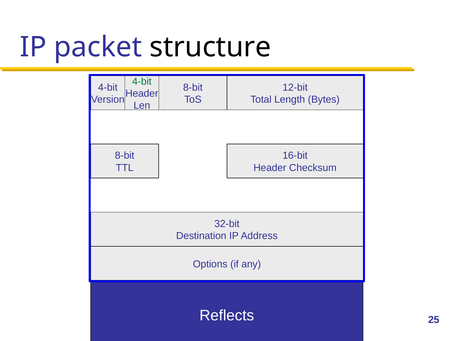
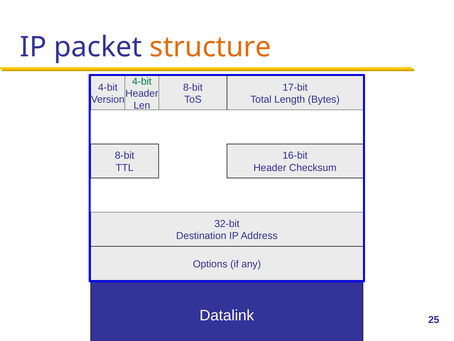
structure colour: black -> orange (210, 47)
12-bit: 12-bit -> 17-bit (295, 87)
Reflects: Reflects -> Datalink (227, 315)
